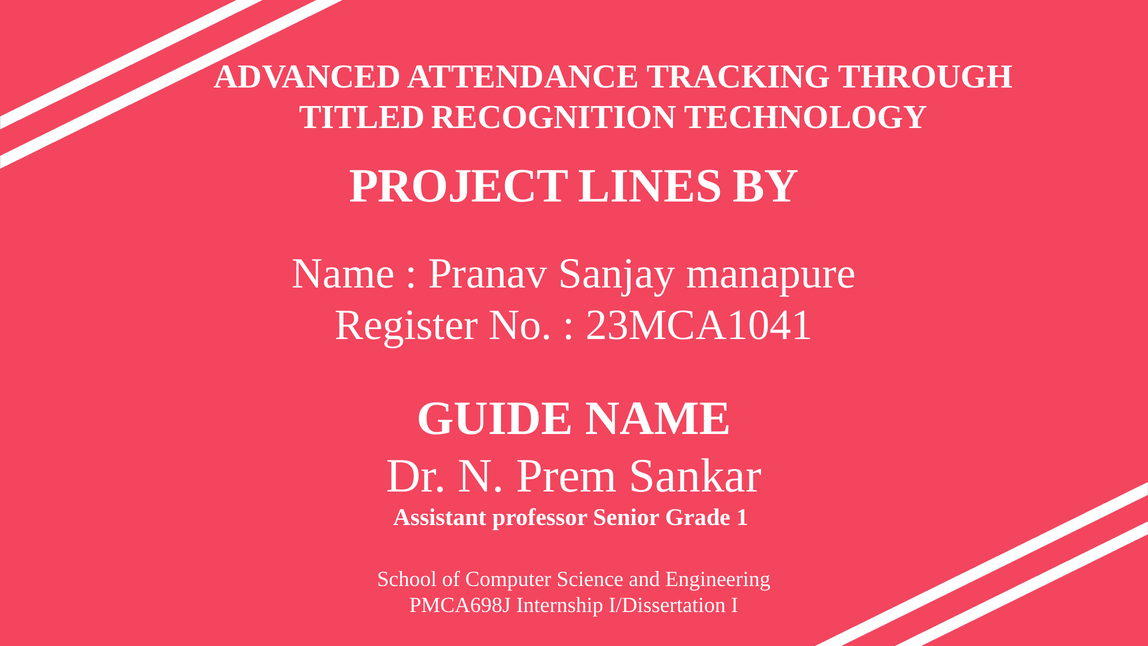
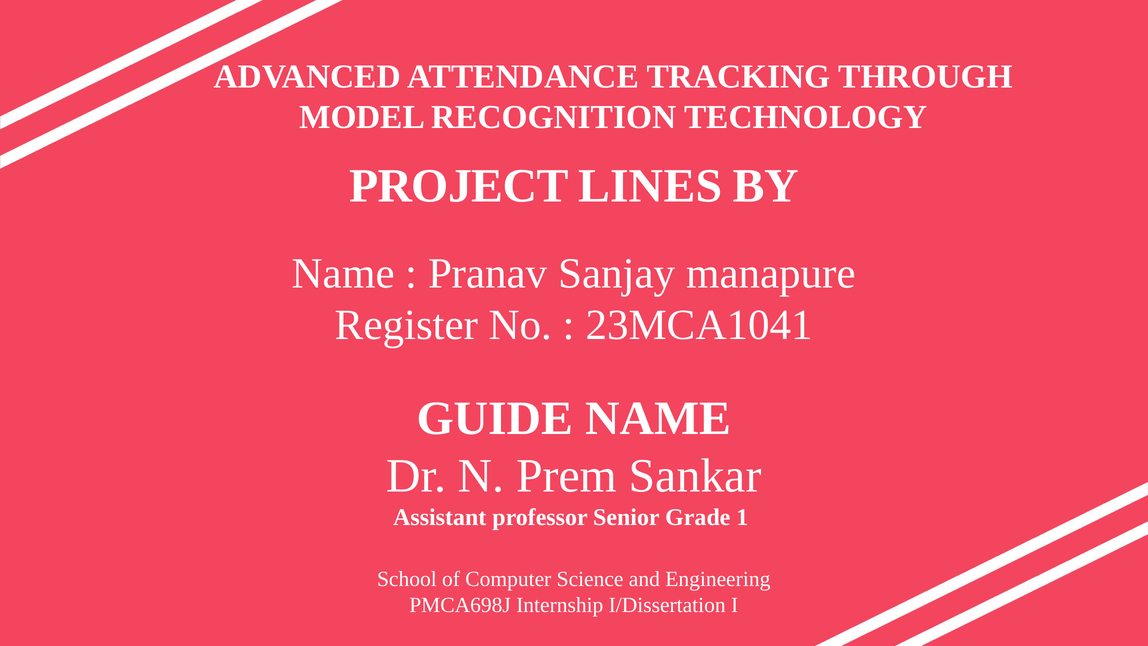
TITLED: TITLED -> MODEL (362, 117)
